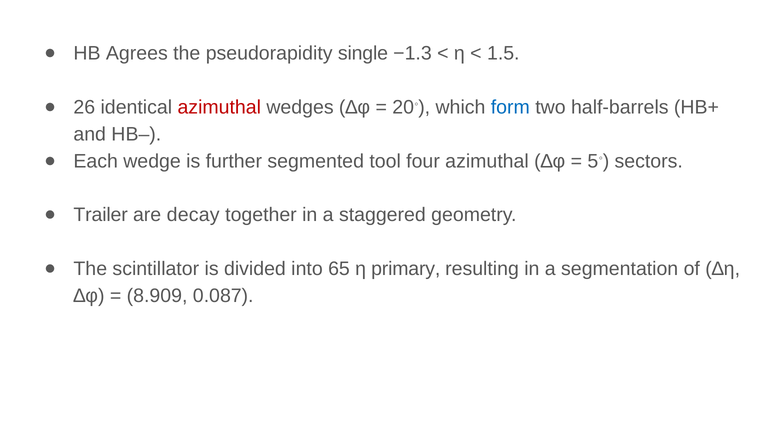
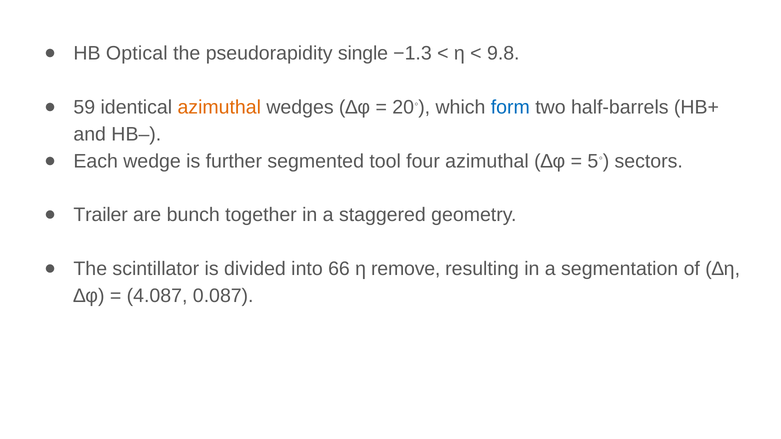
Agrees: Agrees -> Optical (137, 54)
1.5: 1.5 -> 9.8 (503, 54)
26: 26 -> 59 (84, 107)
azimuthal colour: red -> orange (219, 107)
decay: decay -> bunch (193, 215)
65: 65 -> 66 (339, 269)
primary: primary -> remove (406, 269)
8.909: 8.909 -> 4.087 (157, 296)
